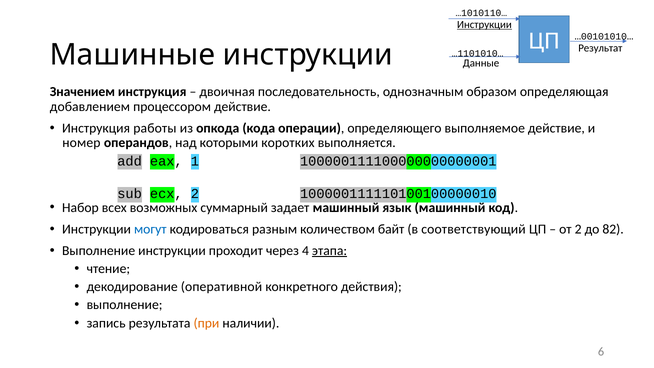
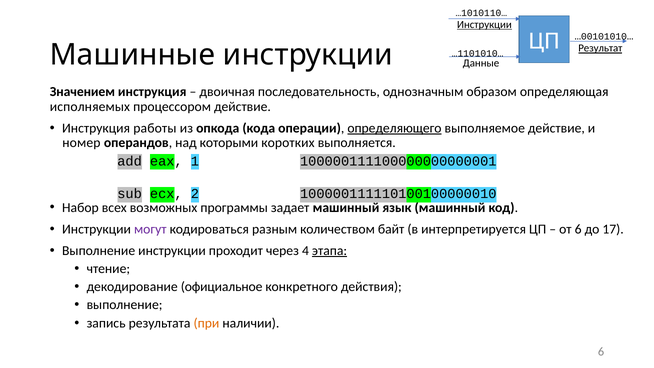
Результат underline: none -> present (600, 48)
добавлением: добавлением -> исполняемых (90, 107)
определяющего underline: none -> present (394, 128)
суммарный: суммарный -> программы (234, 207)
могут colour: blue -> purple (150, 229)
соответствующий: соответствующий -> интерпретируется (474, 229)
от 2: 2 -> 6 (578, 229)
82: 82 -> 17 (613, 229)
оперативной: оперативной -> официальное (222, 287)
